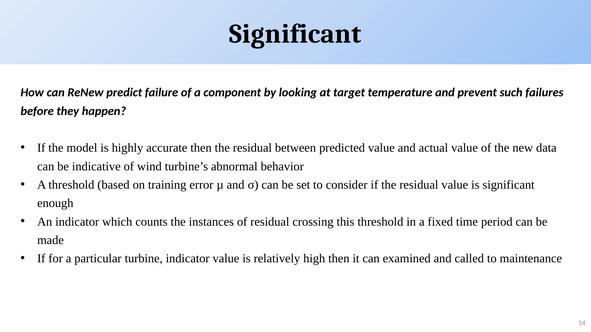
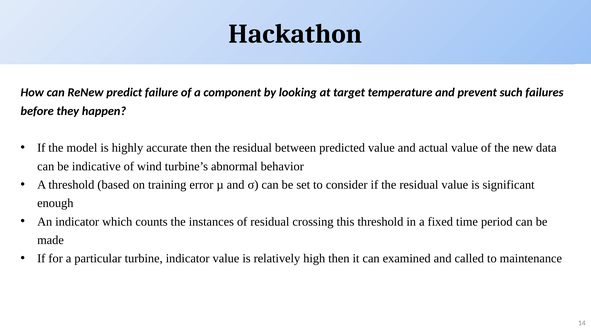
Significant: Significant -> Hackathon (295, 34)
